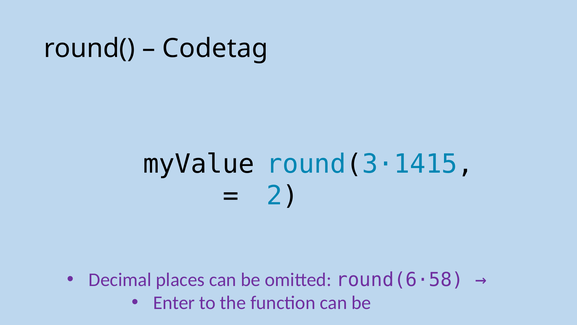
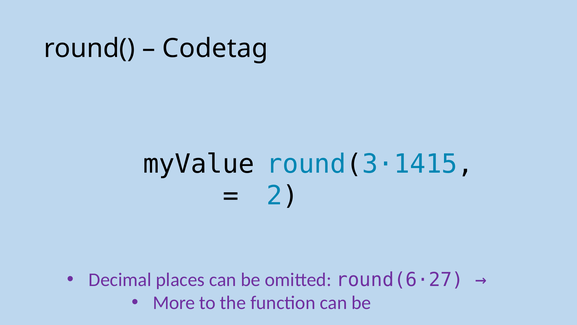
round(6·58: round(6·58 -> round(6·27 (400, 279)
Enter: Enter -> More (174, 302)
